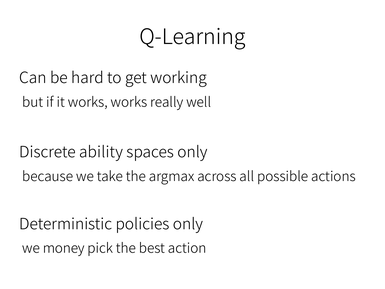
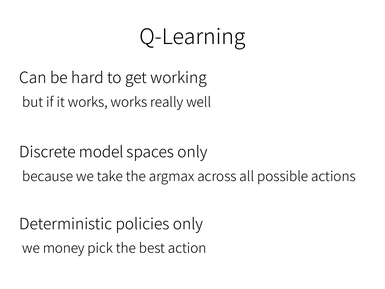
ability: ability -> model (101, 152)
